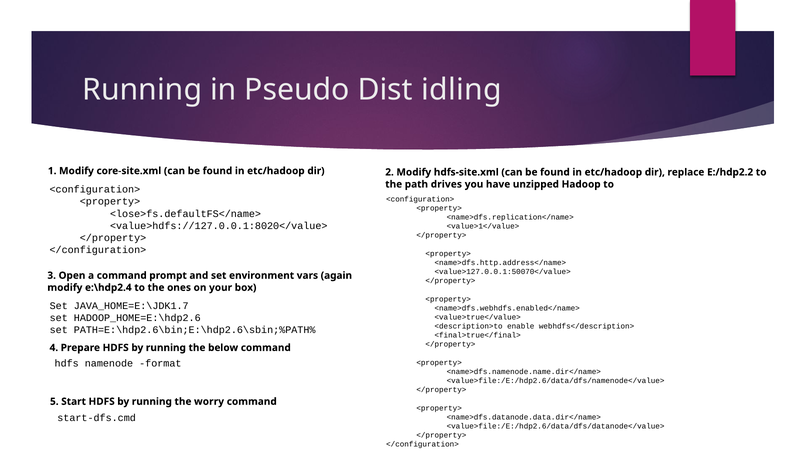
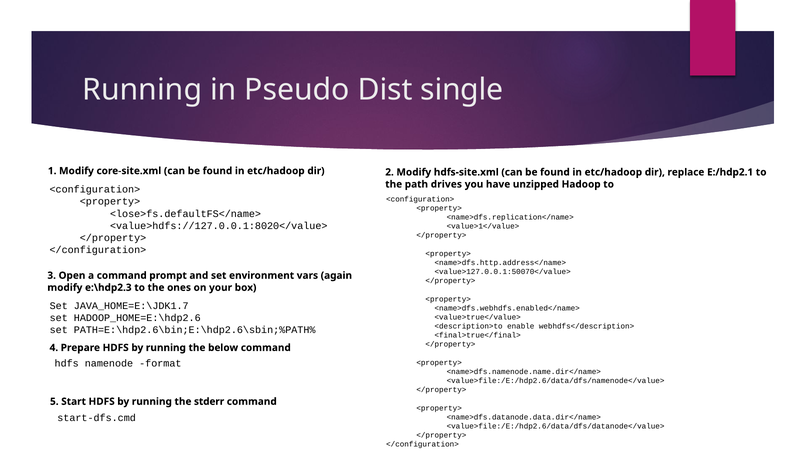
idling: idling -> single (462, 90)
E:/hdp2.2: E:/hdp2.2 -> E:/hdp2.1 (730, 172)
e:\hdp2.4: e:\hdp2.4 -> e:\hdp2.3 (108, 288)
worry: worry -> stderr (209, 402)
